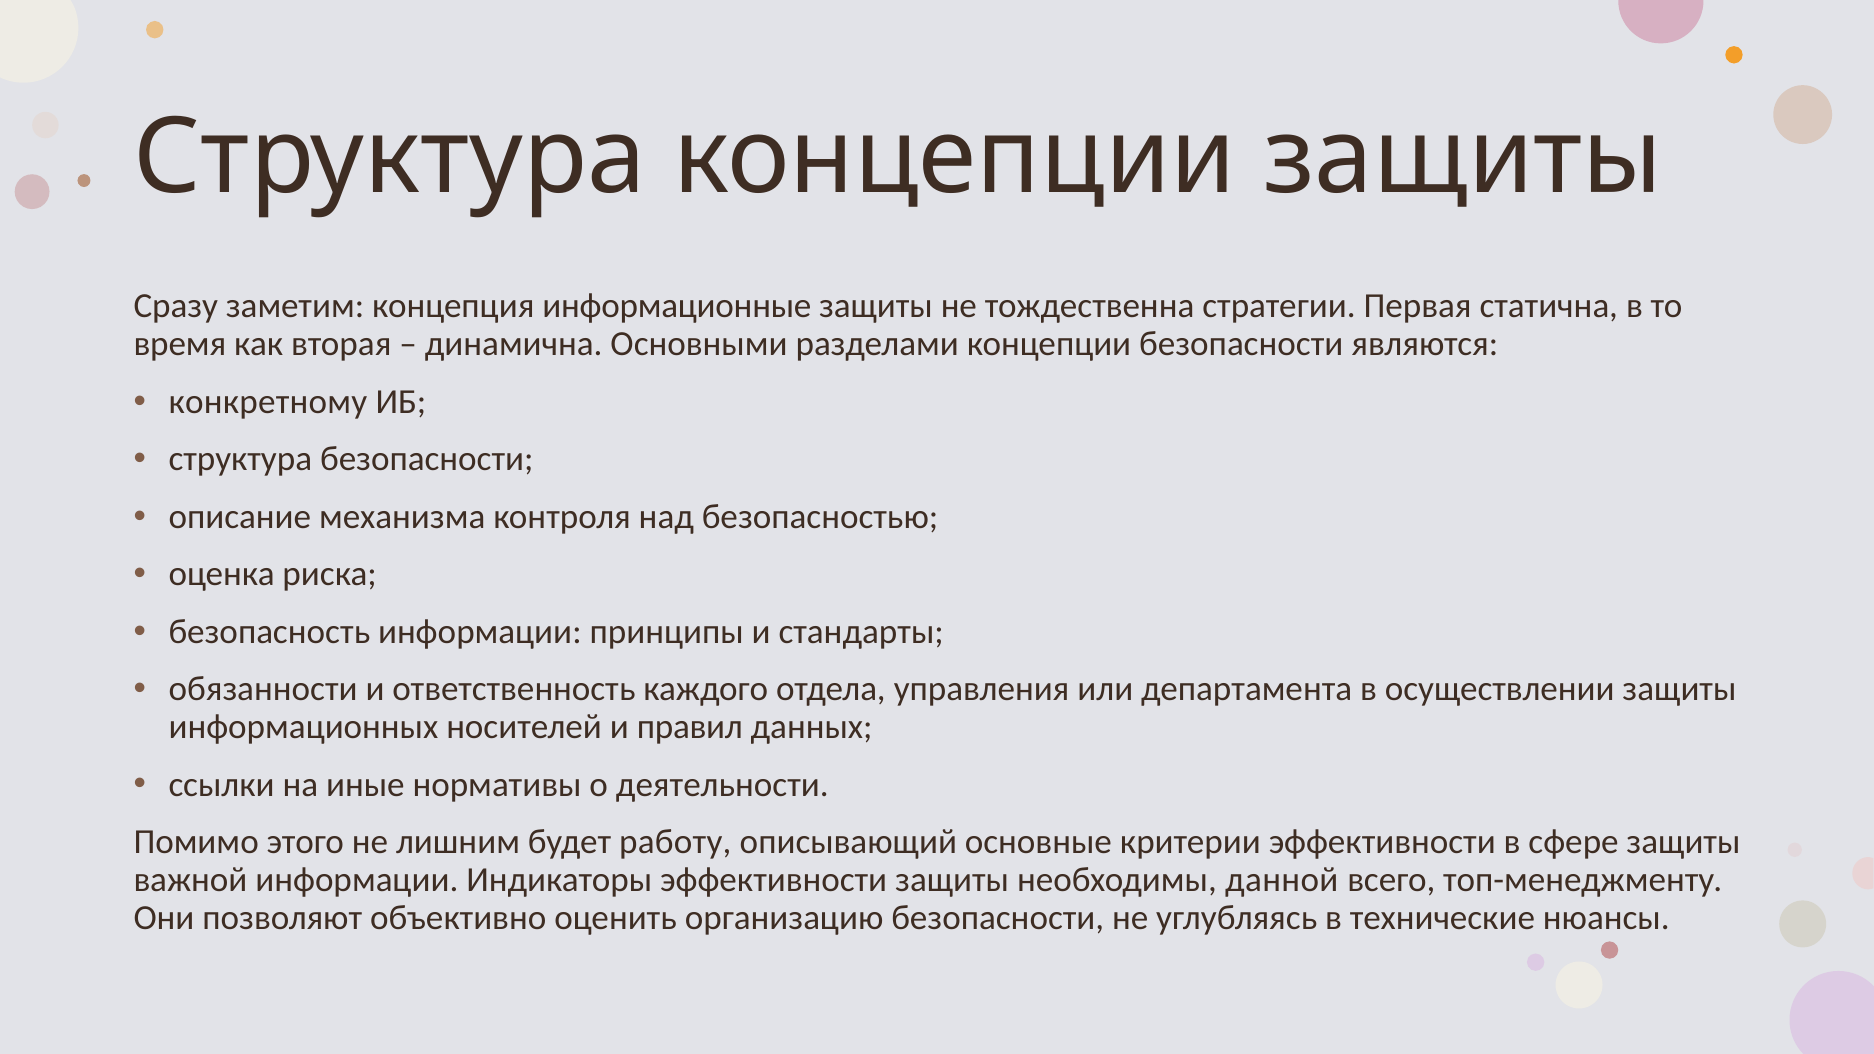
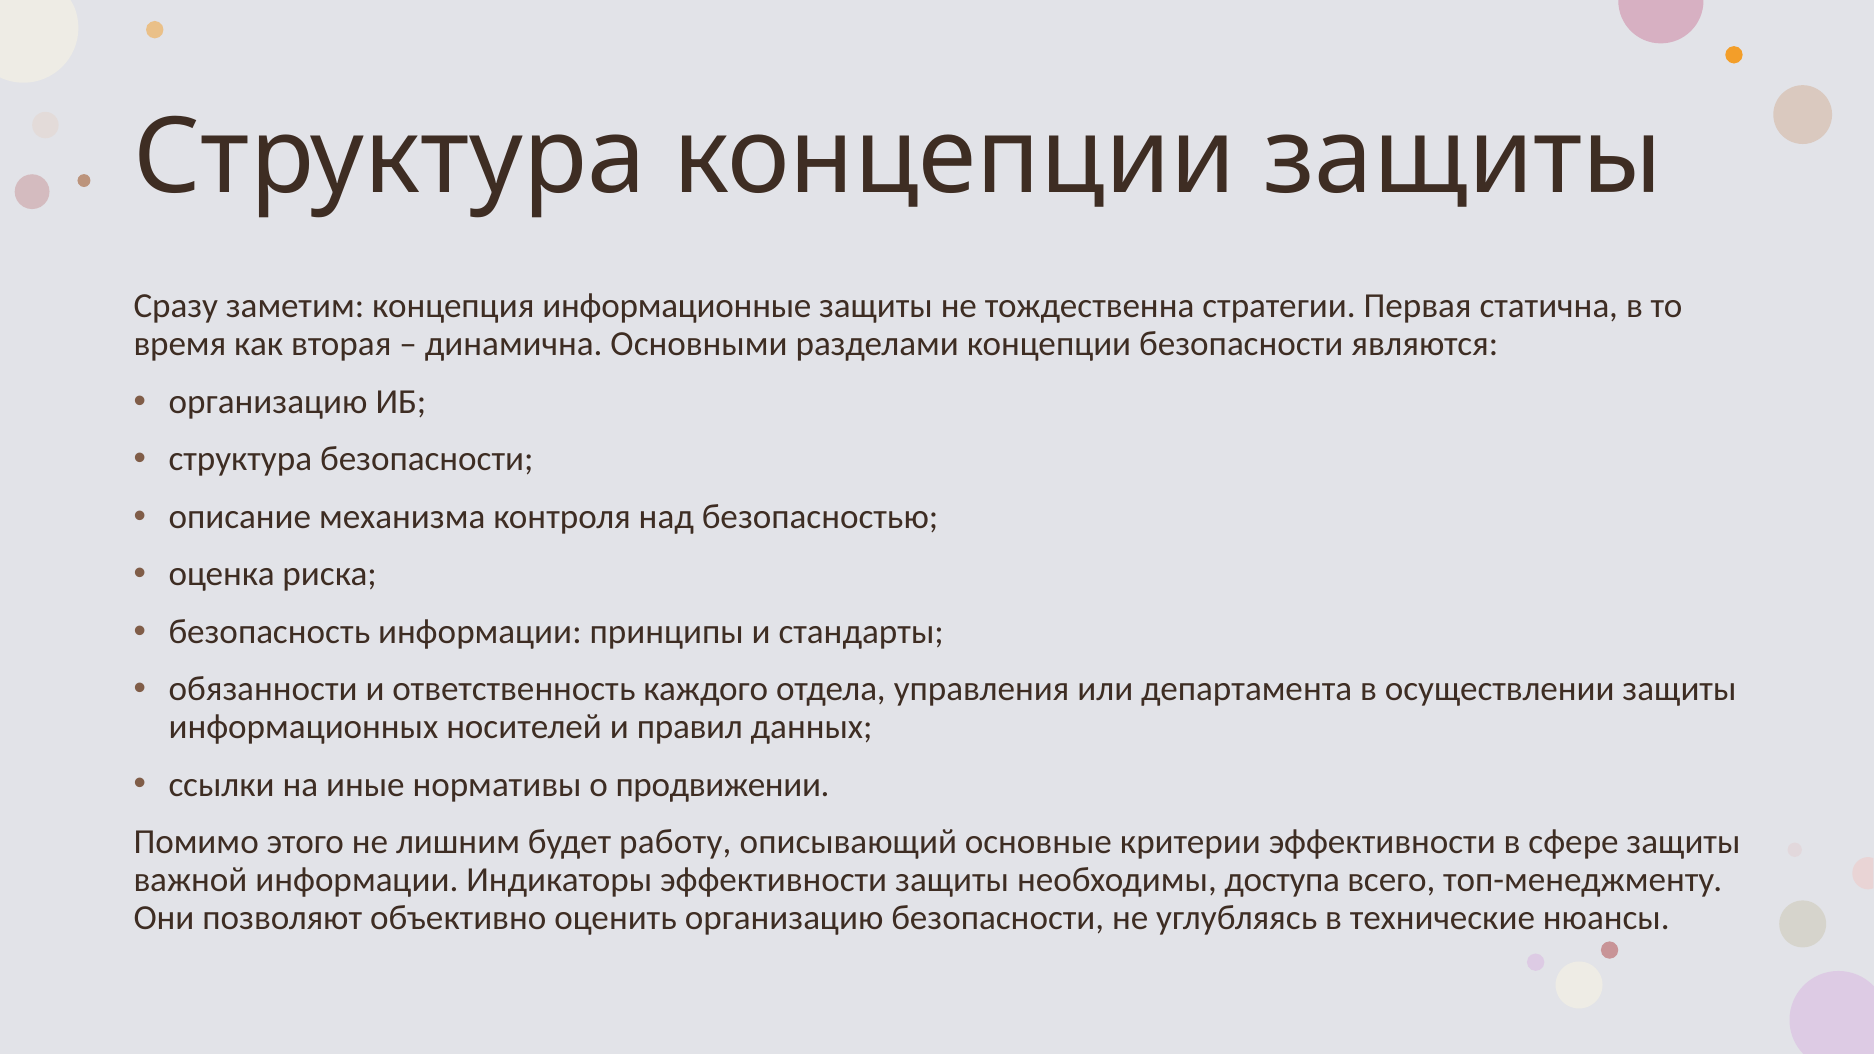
конкретному: конкретному -> организацию (268, 402)
деятельности: деятельности -> продвижении (723, 785)
данной: данной -> доступа (1282, 880)
